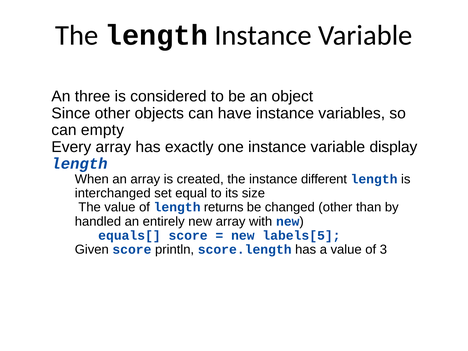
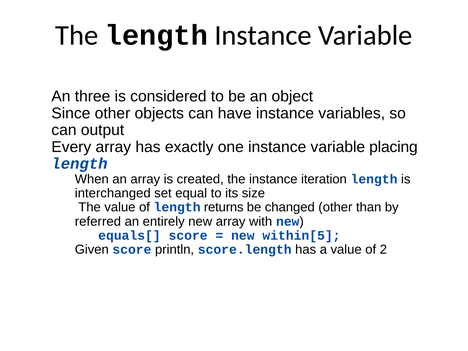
empty: empty -> output (103, 130)
display: display -> placing (393, 147)
different: different -> iteration (324, 179)
handled: handled -> referred (98, 221)
labels[5: labels[5 -> within[5 (301, 235)
3: 3 -> 2 (383, 249)
